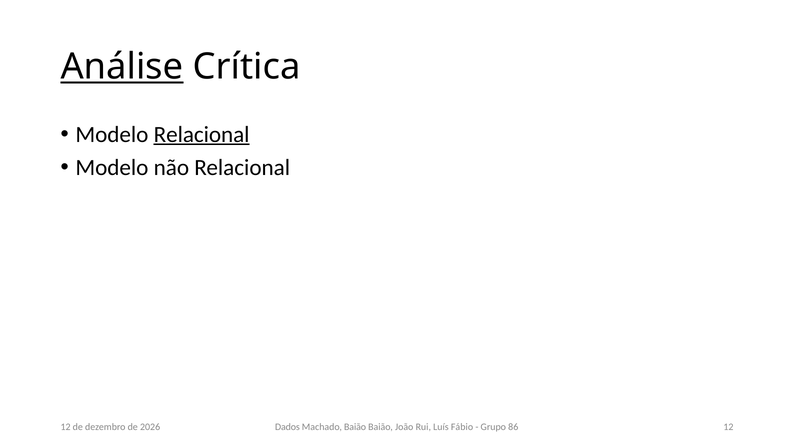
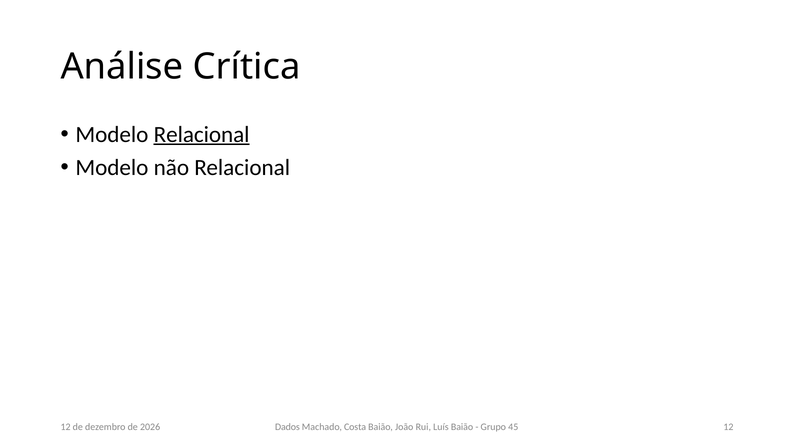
Análise underline: present -> none (122, 67)
Machado Baião: Baião -> Costa (355, 426)
Luís Fábio: Fábio -> Baião (462, 426)
86: 86 -> 45 (513, 426)
